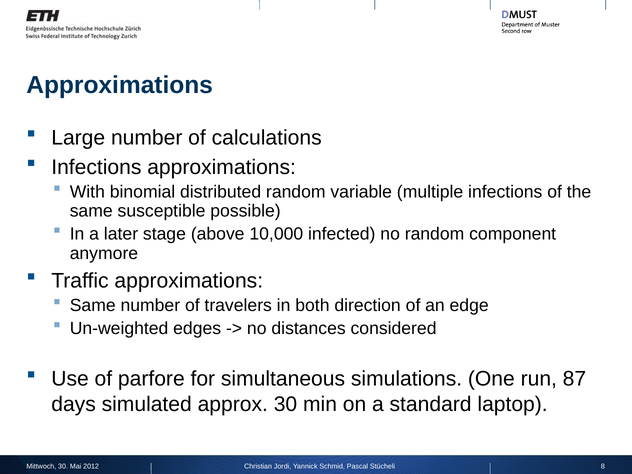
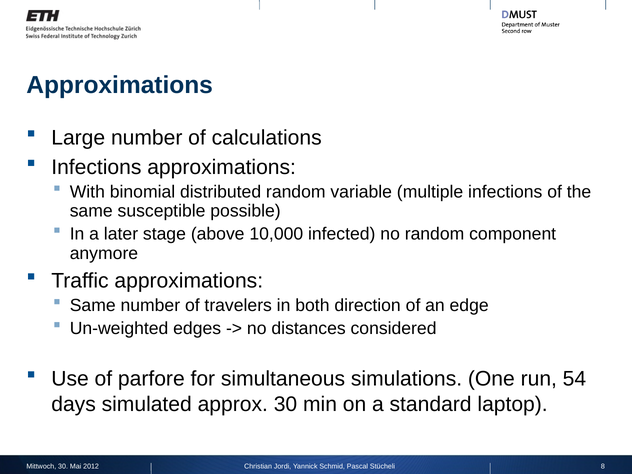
87: 87 -> 54 (574, 379)
